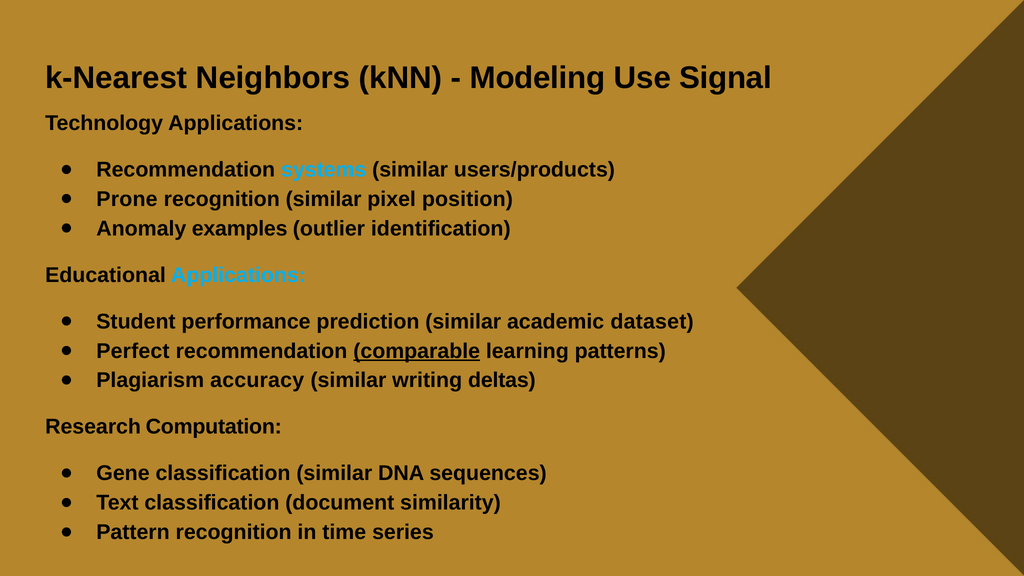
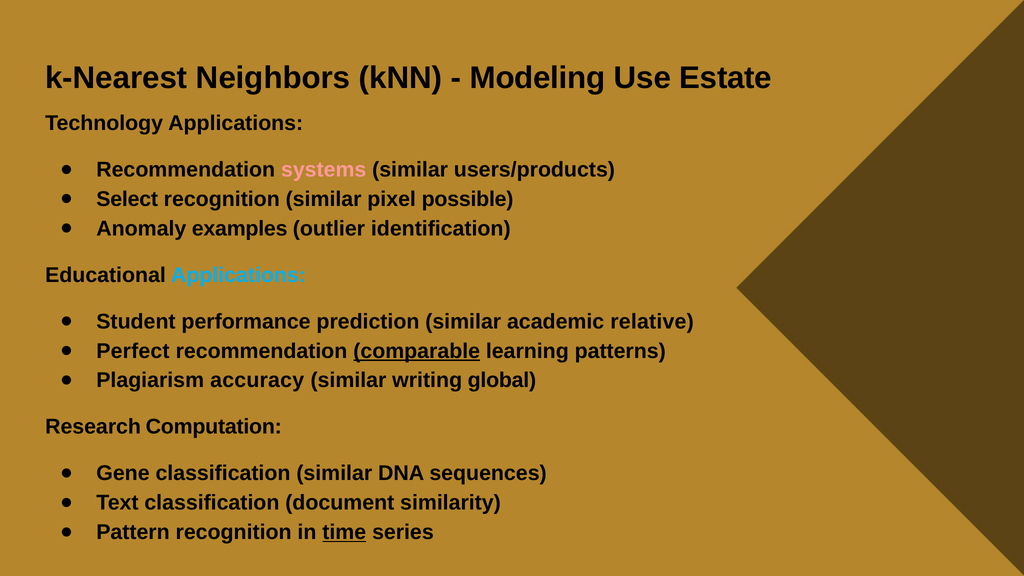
Signal: Signal -> Estate (726, 78)
systems colour: light blue -> pink (324, 170)
Prone: Prone -> Select (127, 199)
position: position -> possible (468, 199)
dataset: dataset -> relative (652, 322)
deltas: deltas -> global (502, 380)
time underline: none -> present (344, 532)
